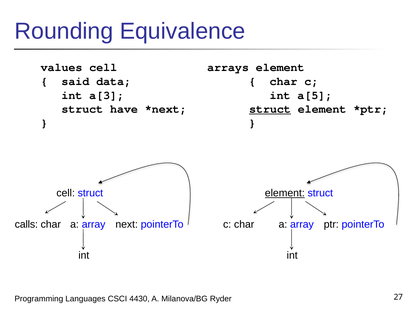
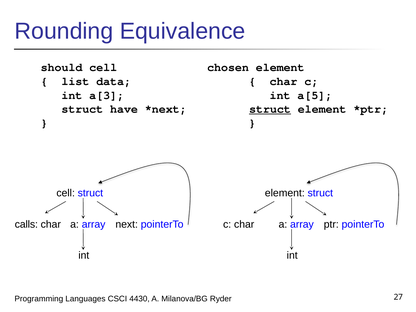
values: values -> should (62, 68)
arrays: arrays -> chosen (228, 68)
said: said -> list (75, 81)
element underline: present -> none (285, 193)
